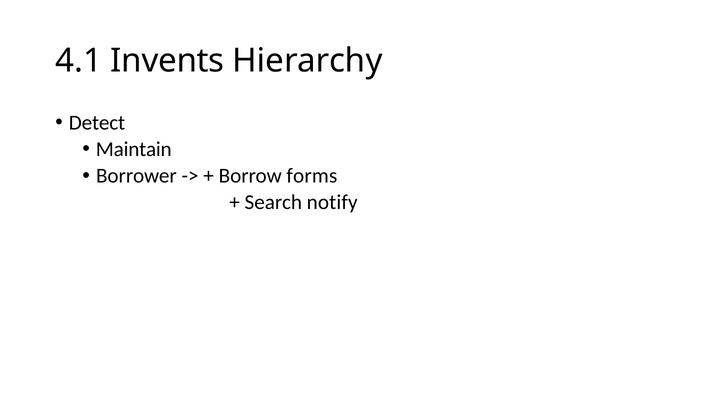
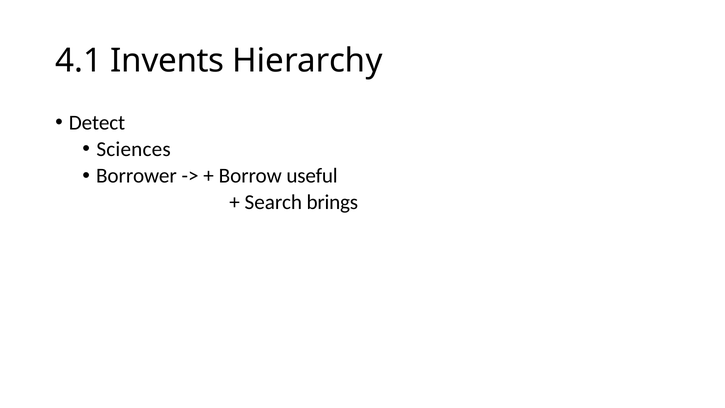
Maintain: Maintain -> Sciences (134, 149)
forms: forms -> useful (312, 176)
notify: notify -> brings (332, 202)
